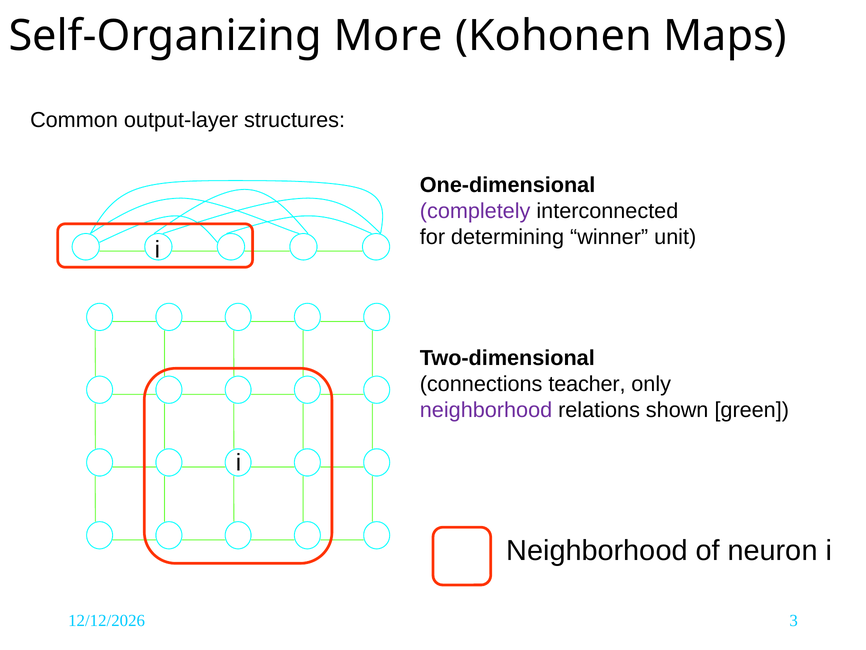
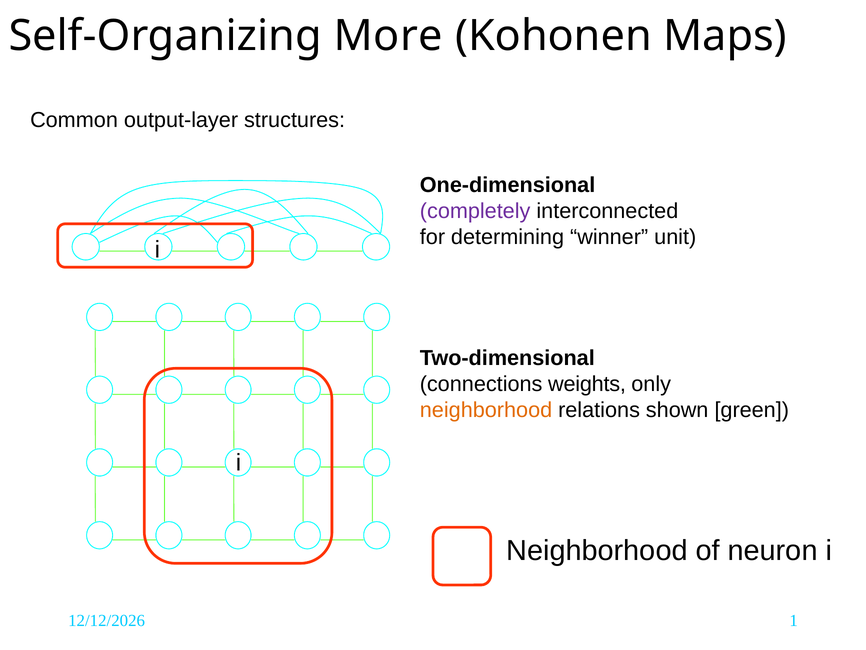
teacher: teacher -> weights (587, 384)
neighborhood colour: purple -> orange (486, 410)
3: 3 -> 1 (794, 620)
